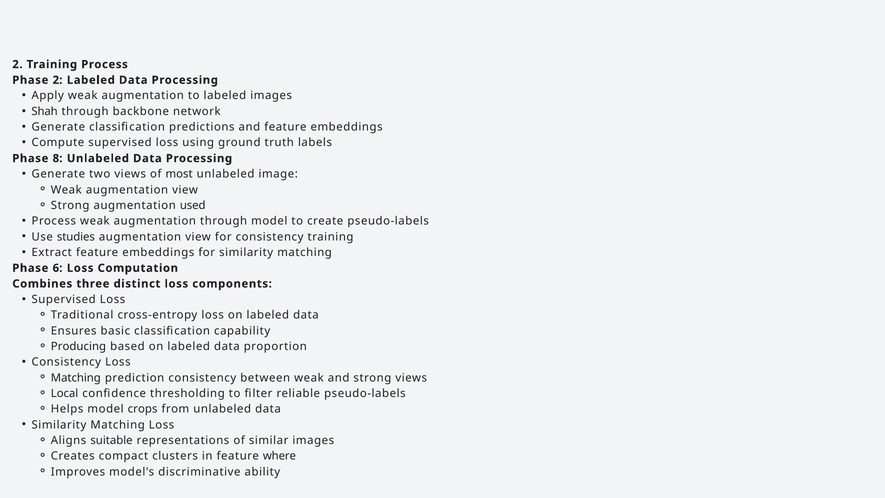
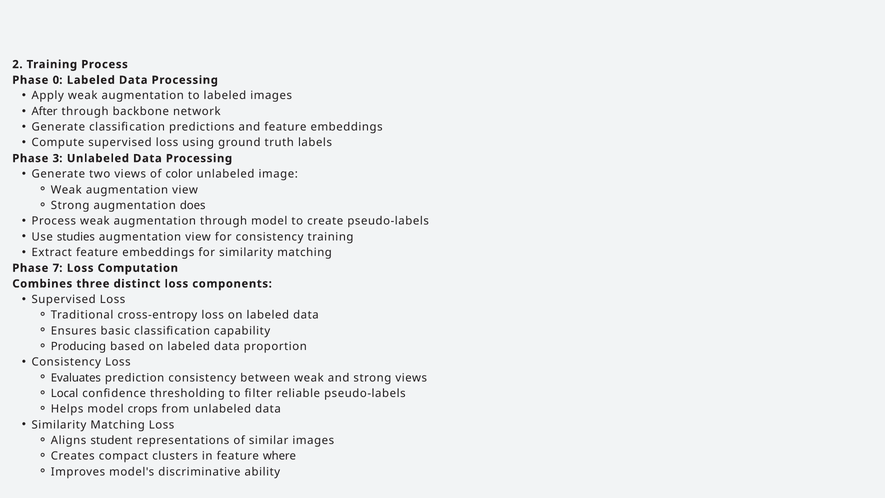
Phase 2: 2 -> 0 (58, 80)
Shah: Shah -> After (45, 111)
8: 8 -> 3 (58, 158)
most: most -> color (179, 174)
used: used -> does (193, 205)
6: 6 -> 7 (58, 268)
Matching: Matching -> Evaluates (76, 378)
suitable: suitable -> student (111, 440)
